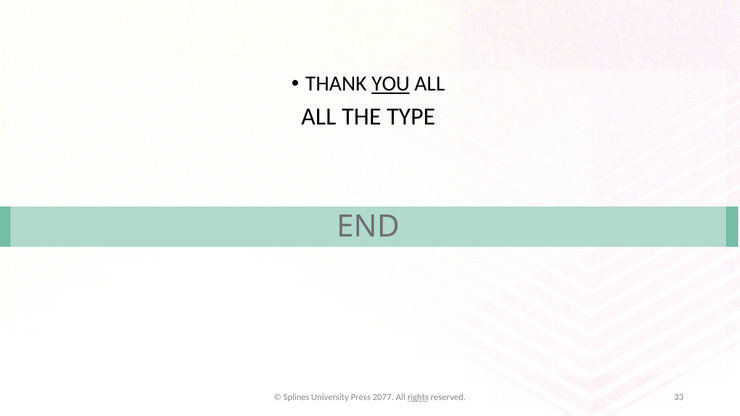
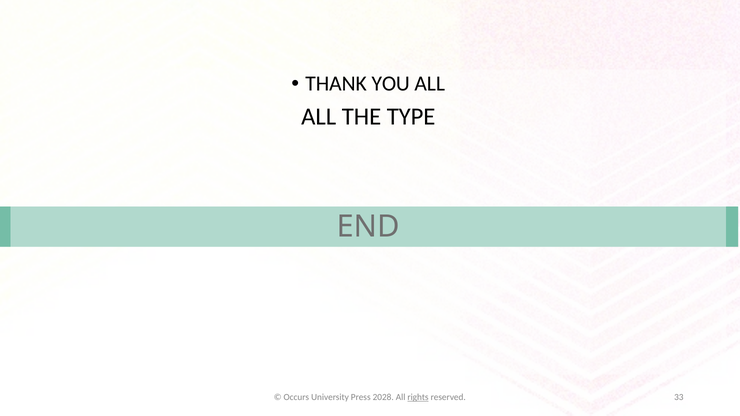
YOU underline: present -> none (391, 84)
Splines: Splines -> Occurs (296, 397)
2077: 2077 -> 2028 (383, 397)
